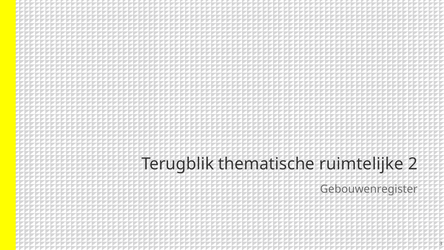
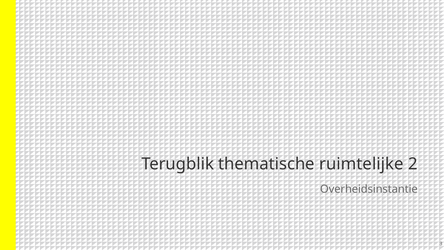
Gebouwenregister: Gebouwenregister -> Overheidsinstantie (369, 189)
